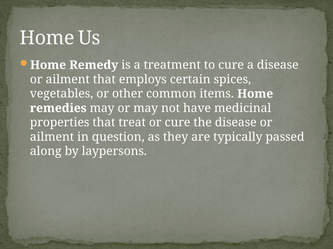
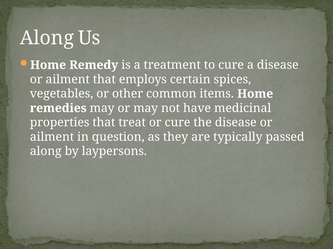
Home: Home -> Along (47, 38)
